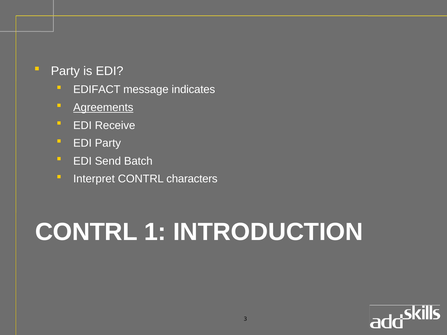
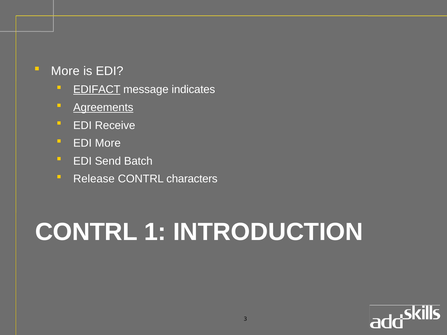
Party: Party -> More (65, 71)
EDIFACT underline: none -> present (97, 90)
EDI Party: Party -> More (108, 143)
Interpret: Interpret -> Release (94, 179)
